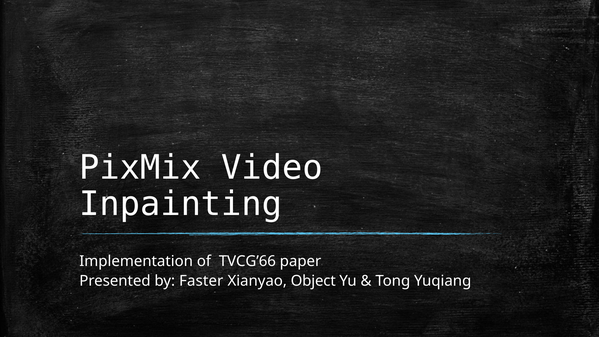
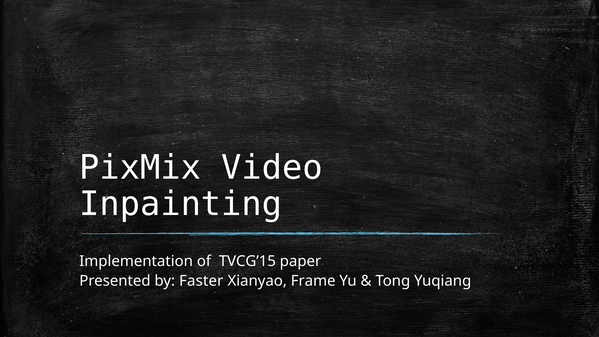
TVCG’66: TVCG’66 -> TVCG’15 (247, 261)
Object: Object -> Frame (313, 281)
